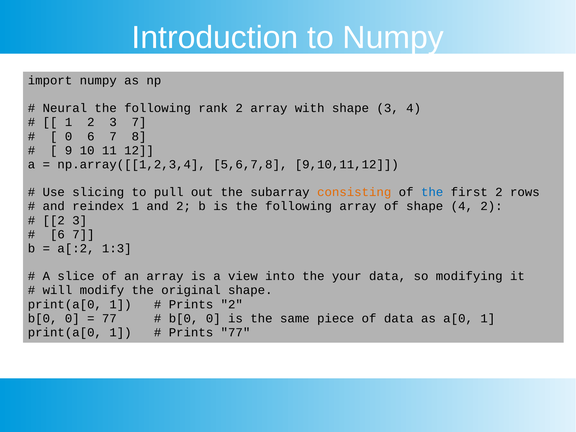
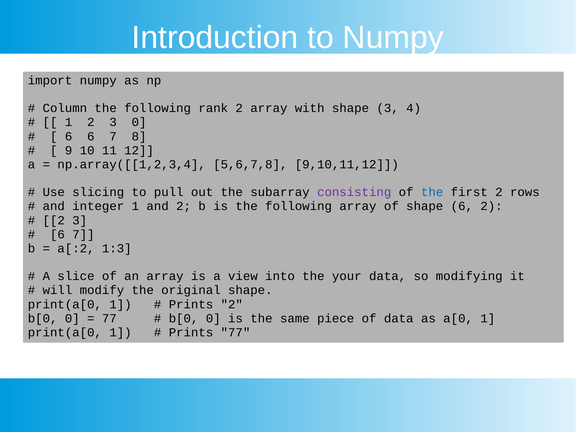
Neural: Neural -> Column (65, 108)
3 7: 7 -> 0 (139, 122)
0: 0 -> 6 (69, 136)
consisting colour: orange -> purple (354, 192)
reindex: reindex -> integer (98, 206)
shape 4: 4 -> 6 (462, 206)
